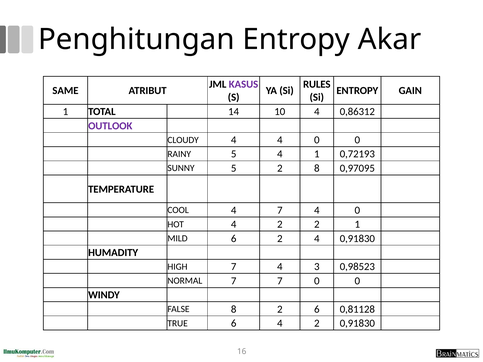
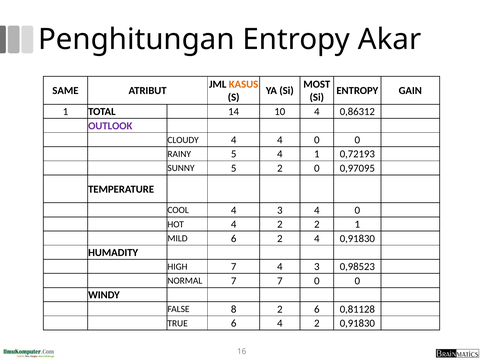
KASUS colour: purple -> orange (244, 84)
RULES: RULES -> MOST (317, 84)
2 8: 8 -> 0 (317, 168)
COOL 4 7: 7 -> 3 (280, 210)
